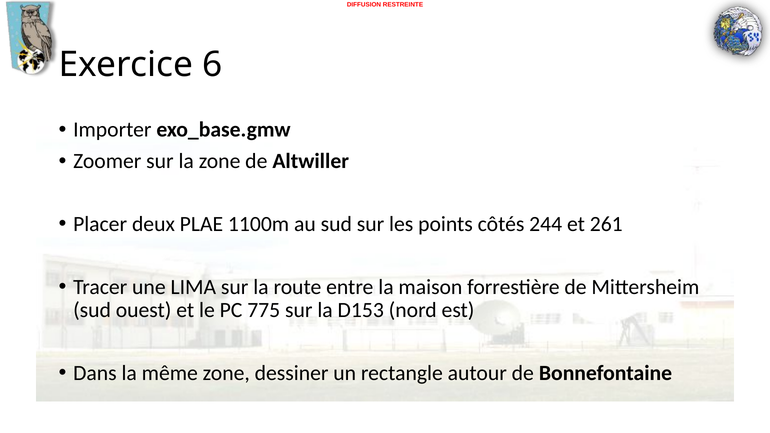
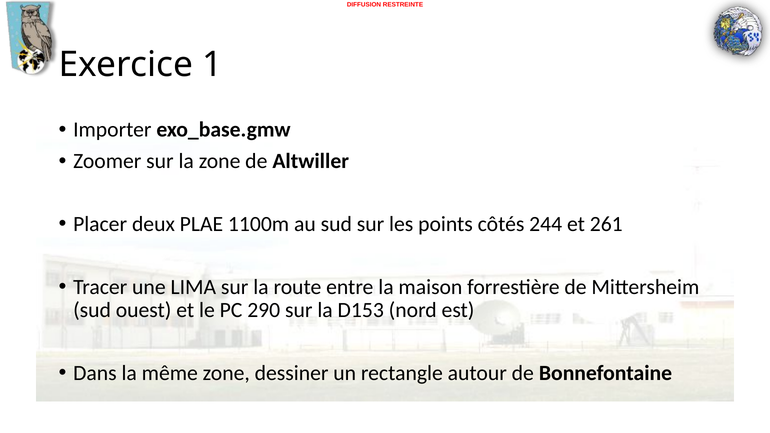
6: 6 -> 1 (212, 65)
775: 775 -> 290 (264, 310)
